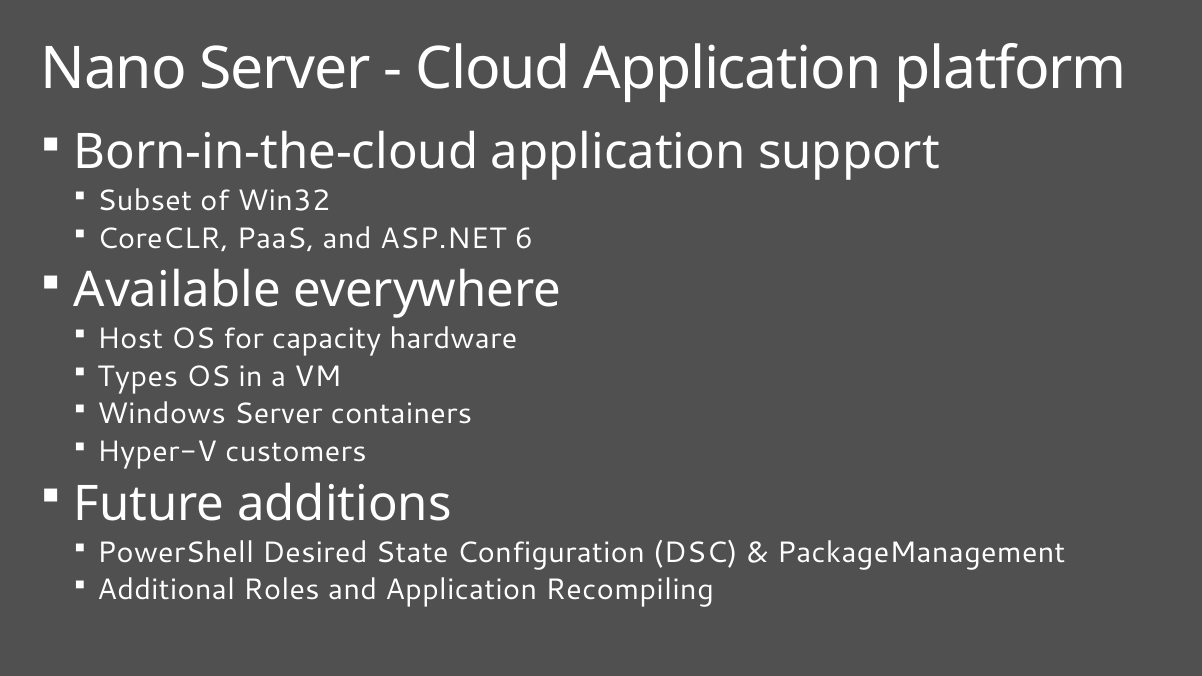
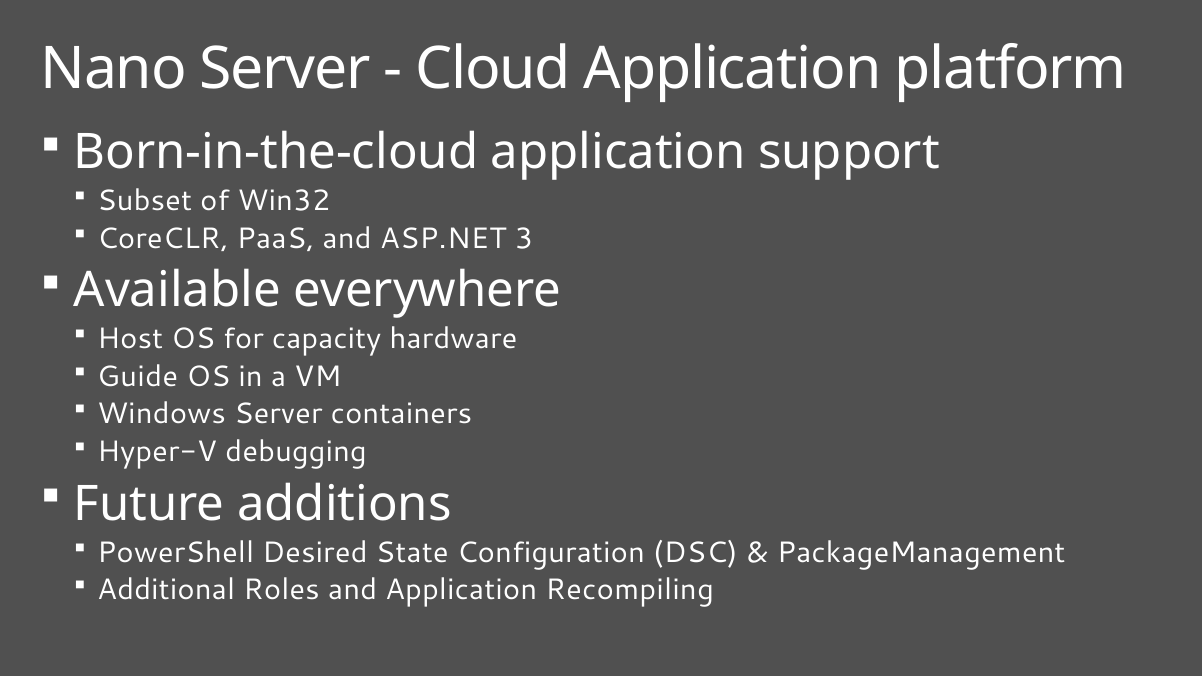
6: 6 -> 3 (524, 238)
Types: Types -> Guide (138, 377)
customers: customers -> debugging (296, 452)
